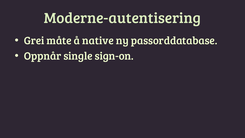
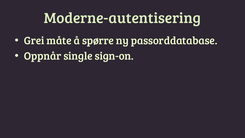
native: native -> spørre (98, 41)
